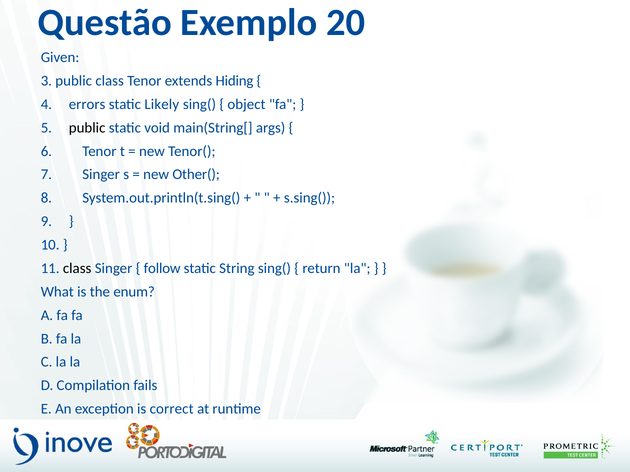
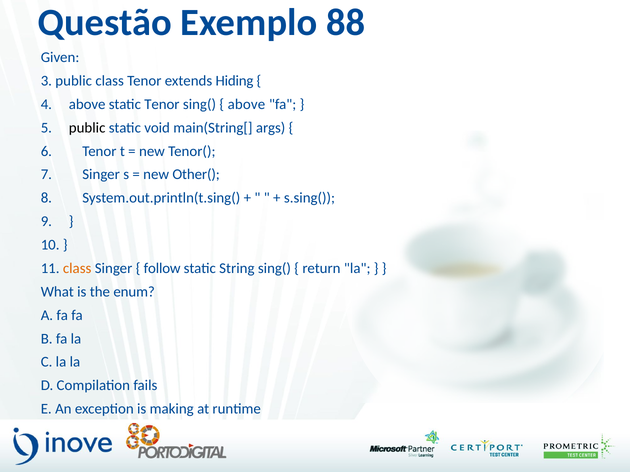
20: 20 -> 88 (346, 22)
4 errors: errors -> above (87, 104)
static Likely: Likely -> Tenor (162, 104)
object: object -> above (246, 104)
class colour: black -> orange (77, 269)
correct: correct -> making (172, 409)
